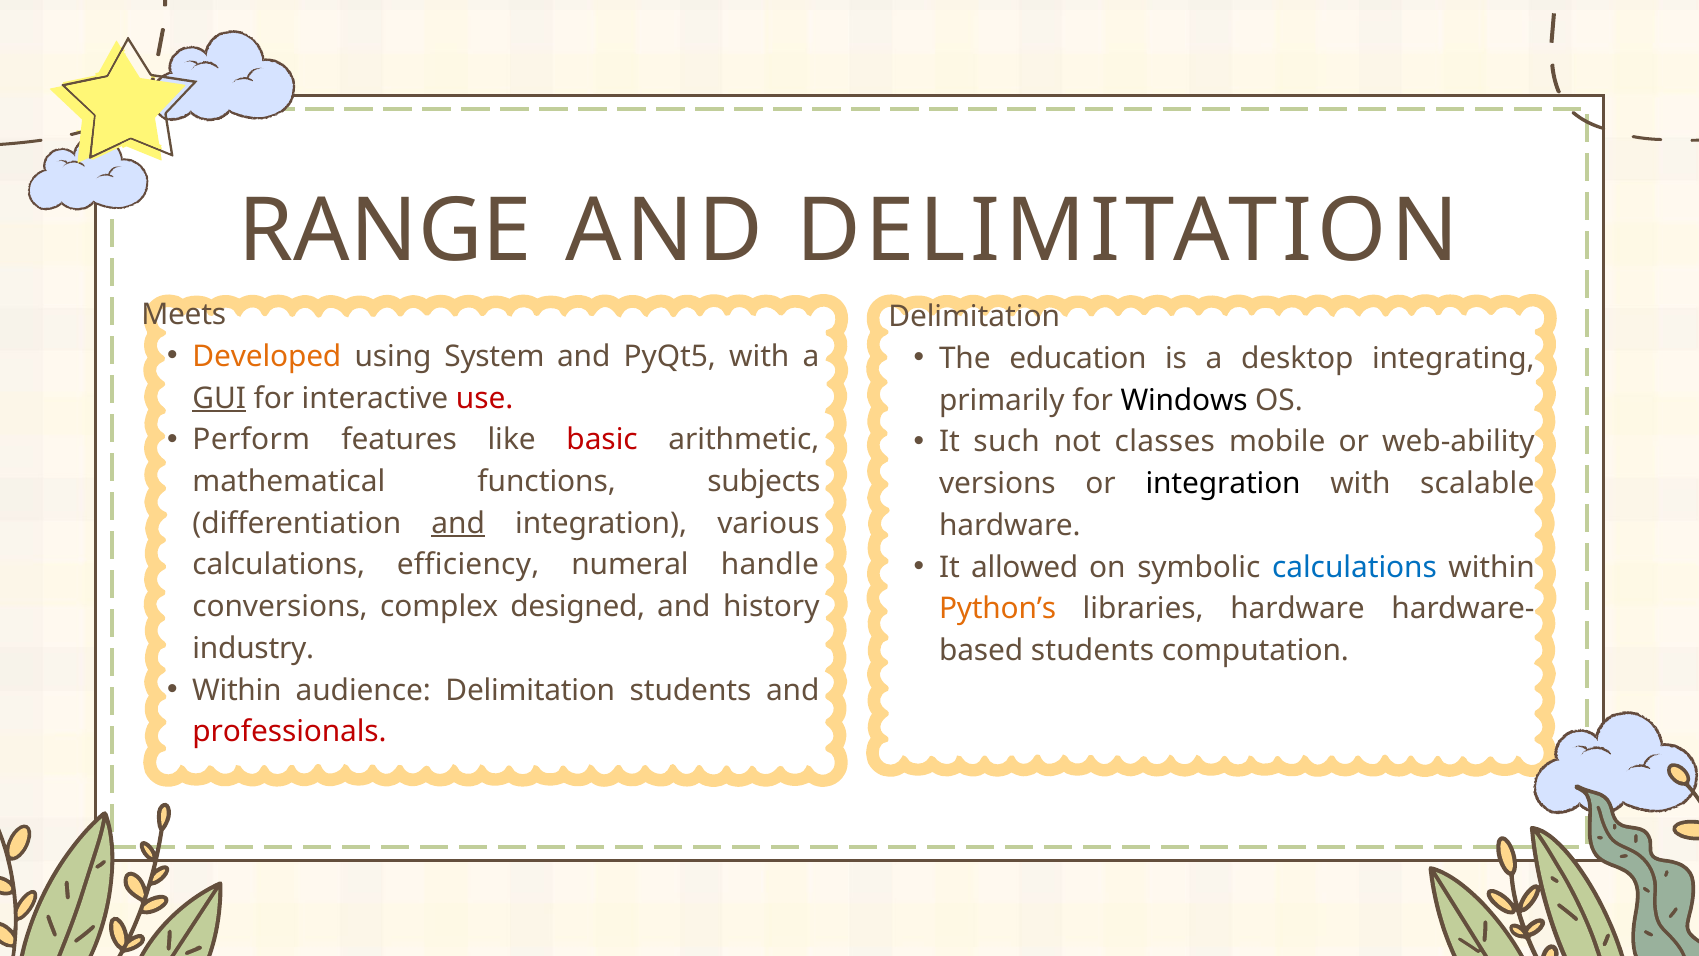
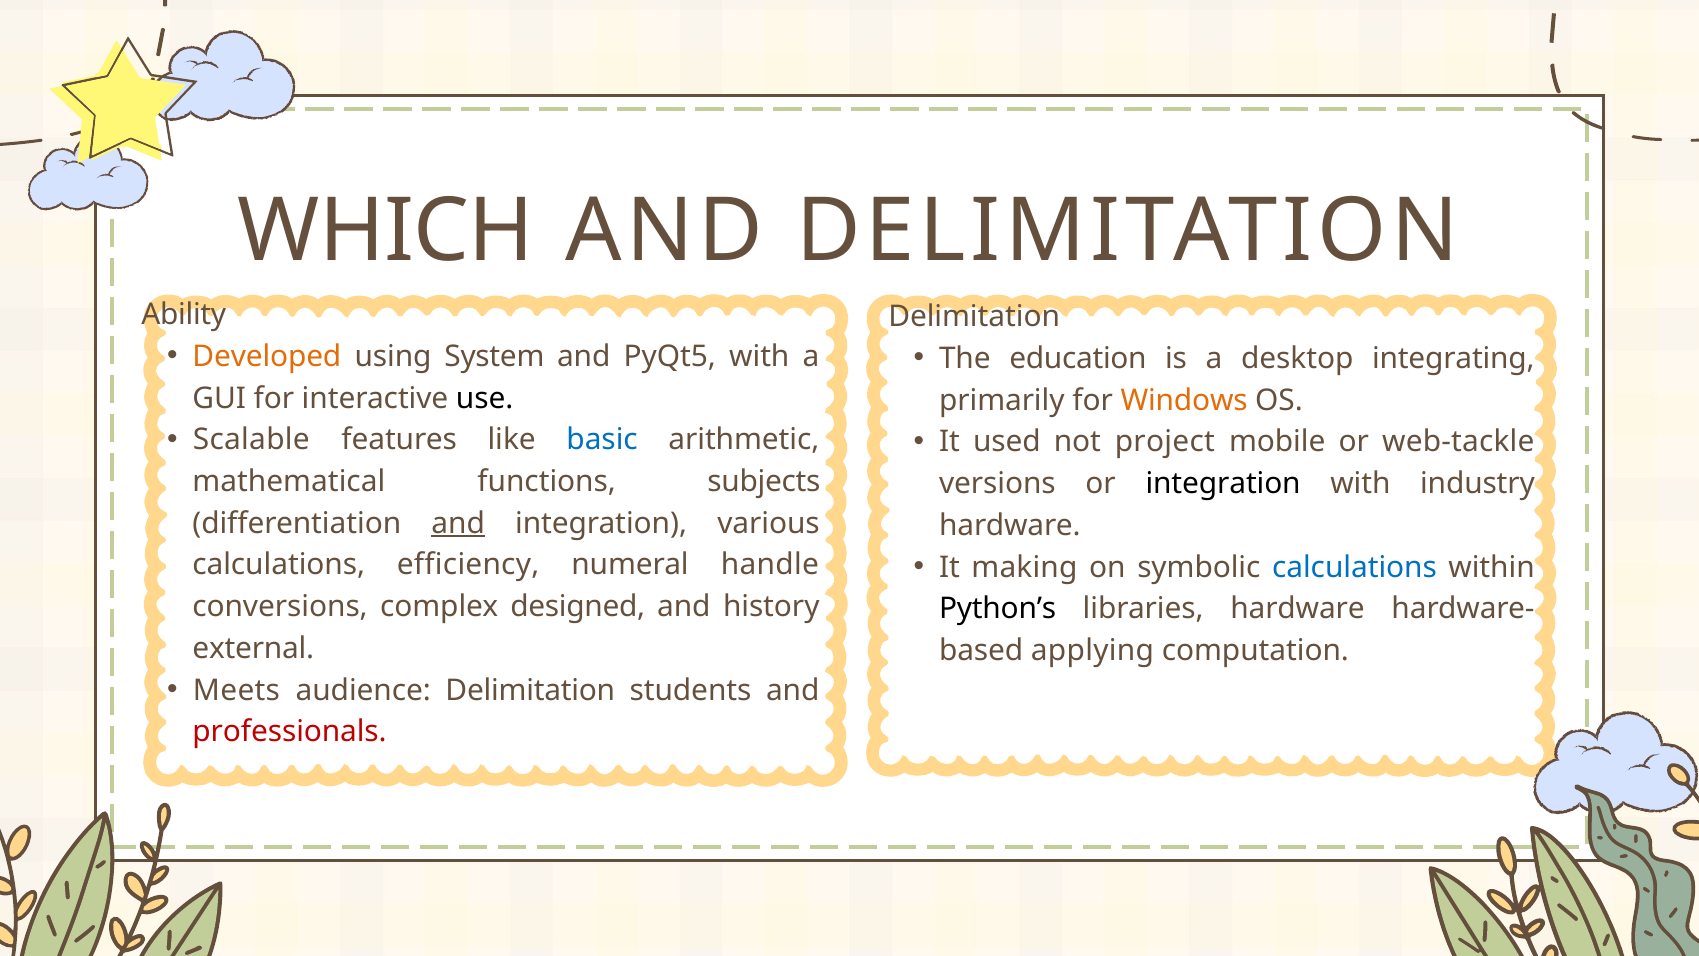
RANGE: RANGE -> WHICH (386, 231)
Meets: Meets -> Ability (184, 315)
GUI underline: present -> none (219, 398)
use colour: red -> black (485, 398)
Windows colour: black -> orange (1184, 400)
Perform: Perform -> Scalable (251, 440)
basic colour: red -> blue (602, 440)
such: such -> used (1007, 442)
classes: classes -> project (1165, 442)
web-ability: web-ability -> web-tackle (1458, 442)
scalable: scalable -> industry (1477, 484)
allowed: allowed -> making (1024, 567)
Python’s colour: orange -> black (998, 609)
industry: industry -> external (253, 648)
students: students -> applying (1092, 650)
Within: Within -> Meets (237, 690)
